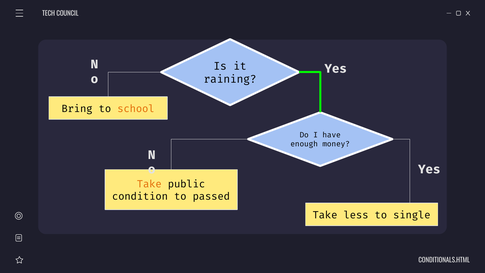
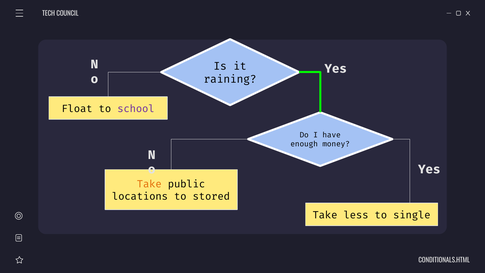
Bring: Bring -> Float (77, 109)
school colour: orange -> purple (136, 109)
condition: condition -> locations (140, 196)
passed: passed -> stored (211, 196)
